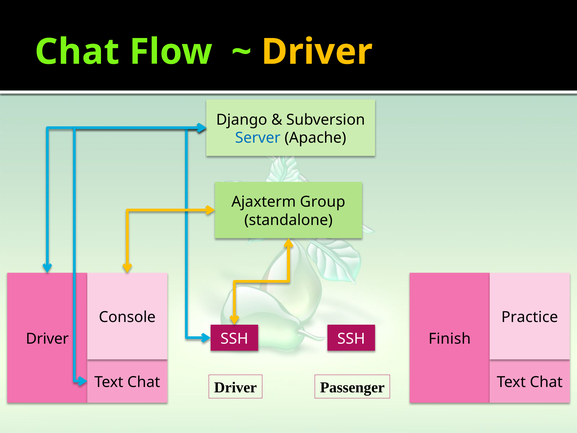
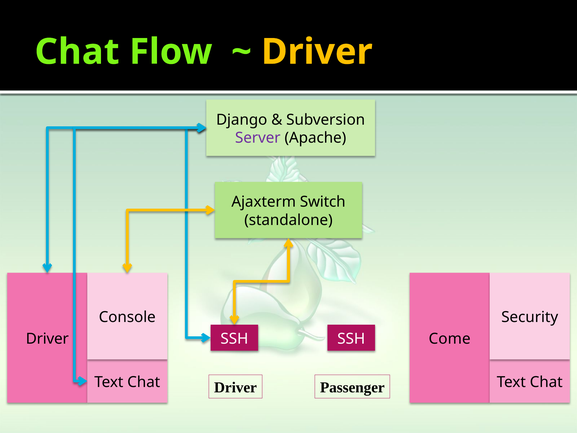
Server colour: blue -> purple (258, 138)
Group: Group -> Switch (323, 202)
Practice: Practice -> Security (530, 317)
Finish: Finish -> Come (450, 339)
